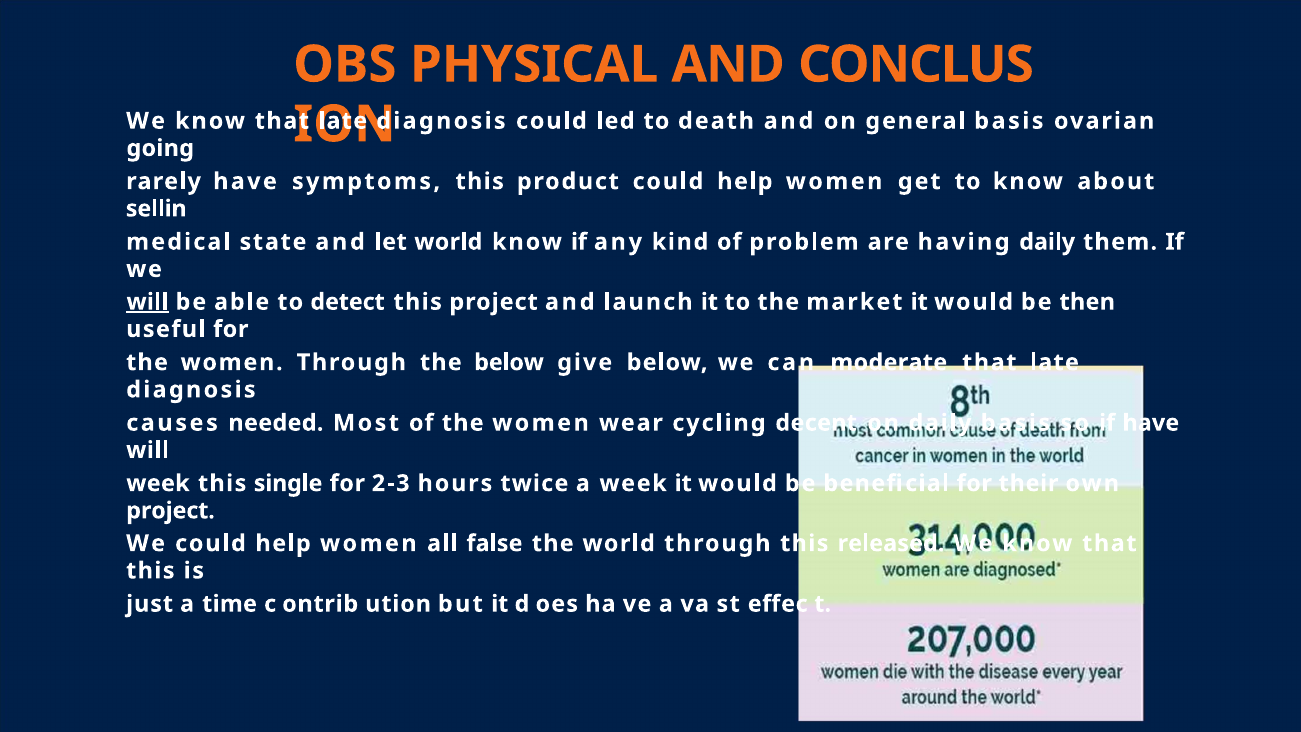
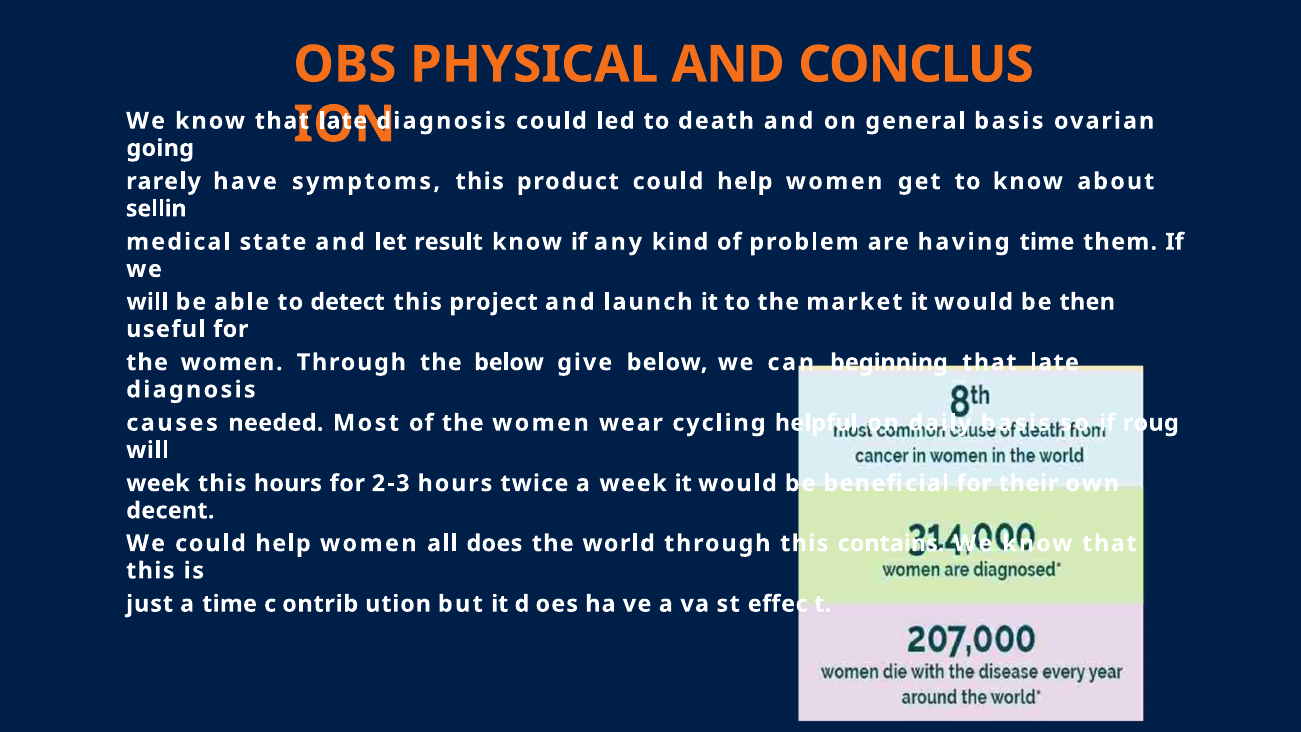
let world: world -> result (448, 242)
having daily: daily -> time (1047, 242)
will underline: present -> none (147, 302)
moderate: moderate -> beginning (889, 362)
decent: decent -> helpful (816, 423)
if have: have -> roug (1151, 423)
this single: single -> hours (288, 483)
project: project -> decent (170, 511)
false: false -> does (494, 543)
released: released -> contains (891, 543)
